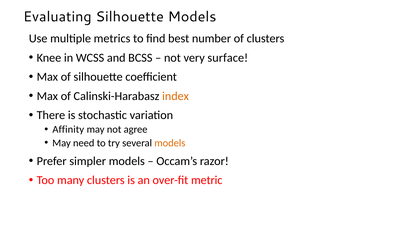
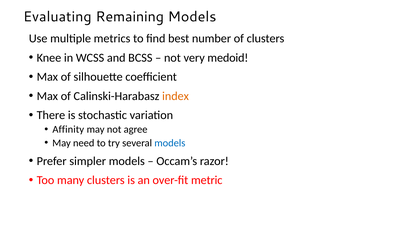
Evaluating Silhouette: Silhouette -> Remaining (130, 17)
surface: surface -> medoid (228, 58)
models colour: orange -> blue (170, 143)
